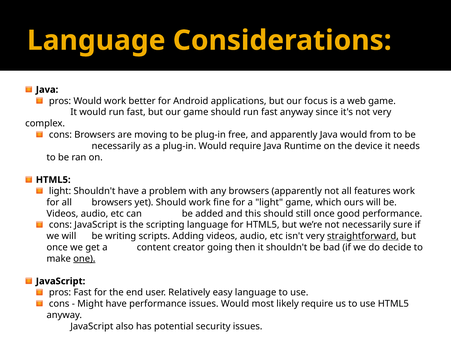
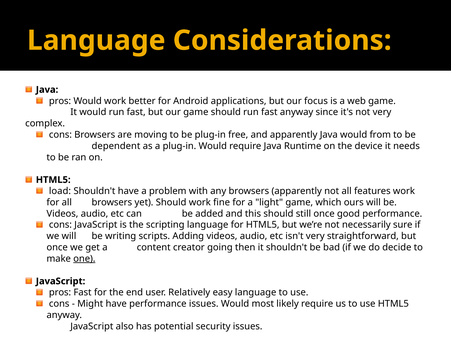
necessarily: necessarily -> dependent (116, 146)
light: light -> load (60, 191)
straightforward underline: present -> none (363, 236)
